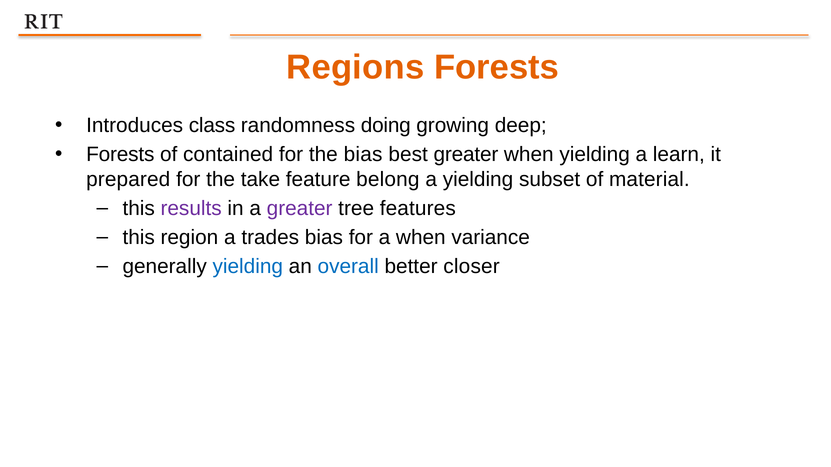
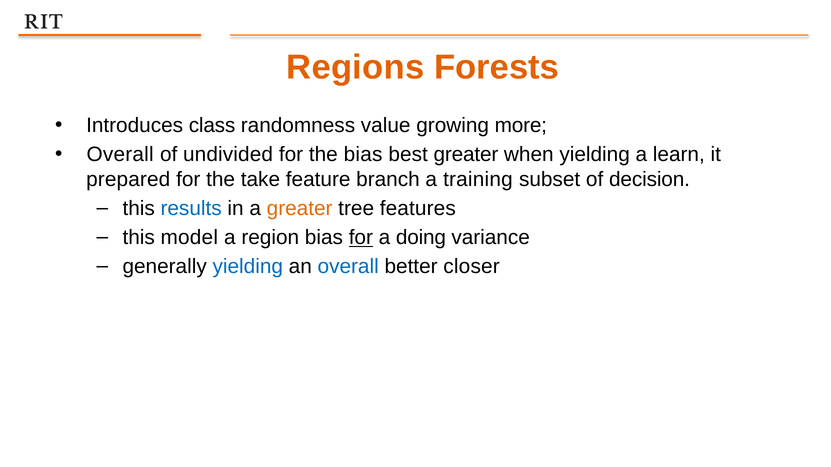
doing: doing -> value (386, 126)
deep: deep -> more (521, 126)
Forests: Forests -> Overall (120, 155)
contained: contained -> undivided (228, 155)
belong: belong -> branch (388, 180)
a yielding: yielding -> training (478, 180)
material: material -> decision (650, 180)
results colour: purple -> blue (191, 209)
greater colour: purple -> orange (300, 209)
region: region -> model (189, 238)
trades: trades -> region (270, 238)
for underline: none -> present (361, 238)
a when: when -> doing (421, 238)
